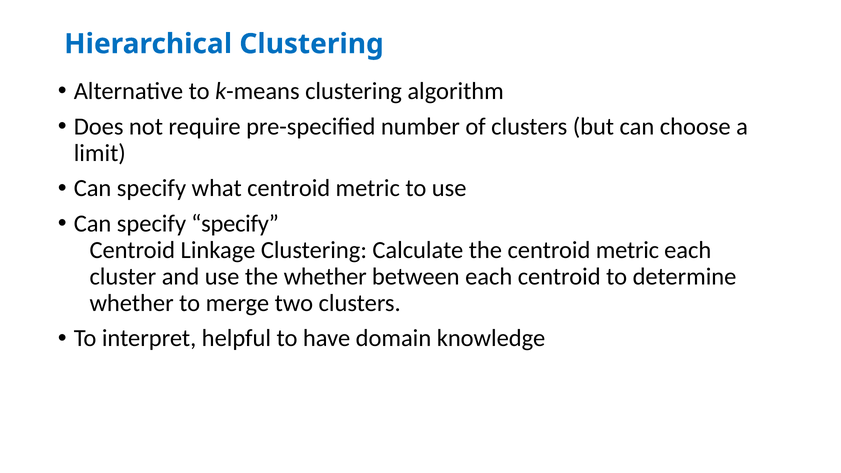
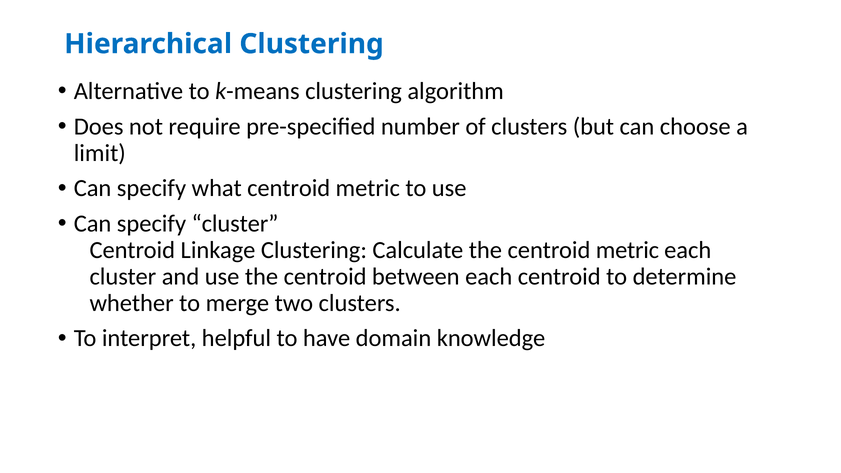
specify specify: specify -> cluster (235, 224)
use the whether: whether -> centroid (325, 277)
